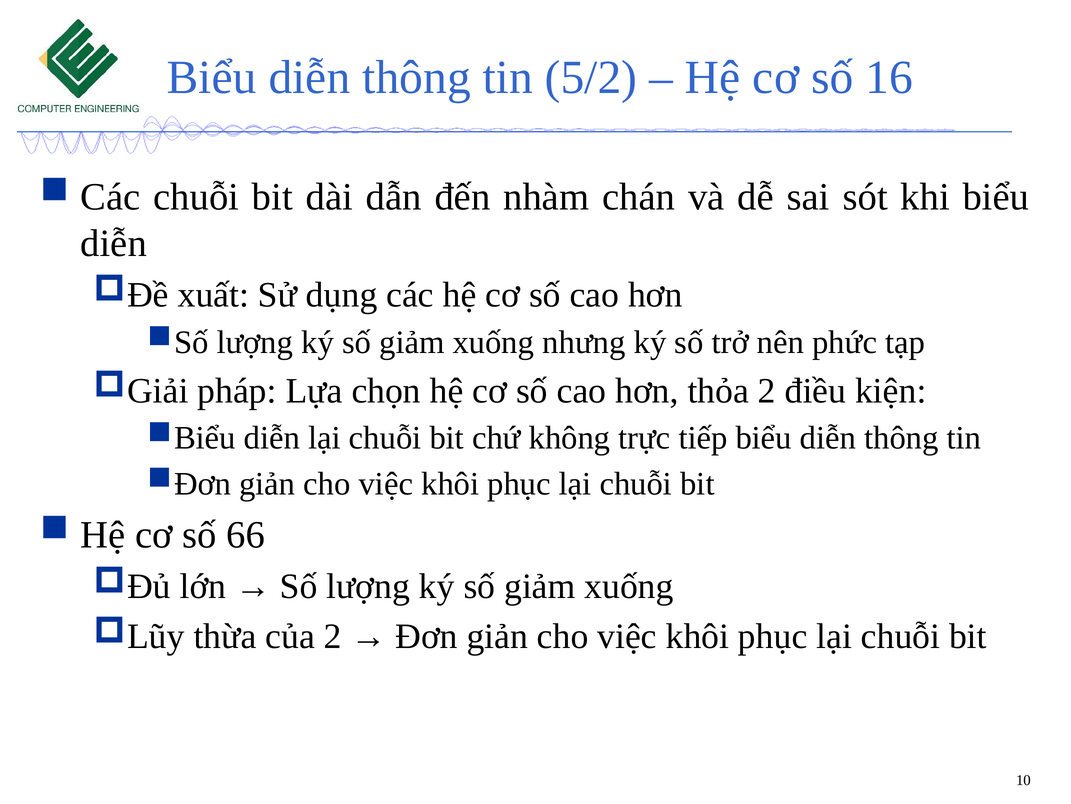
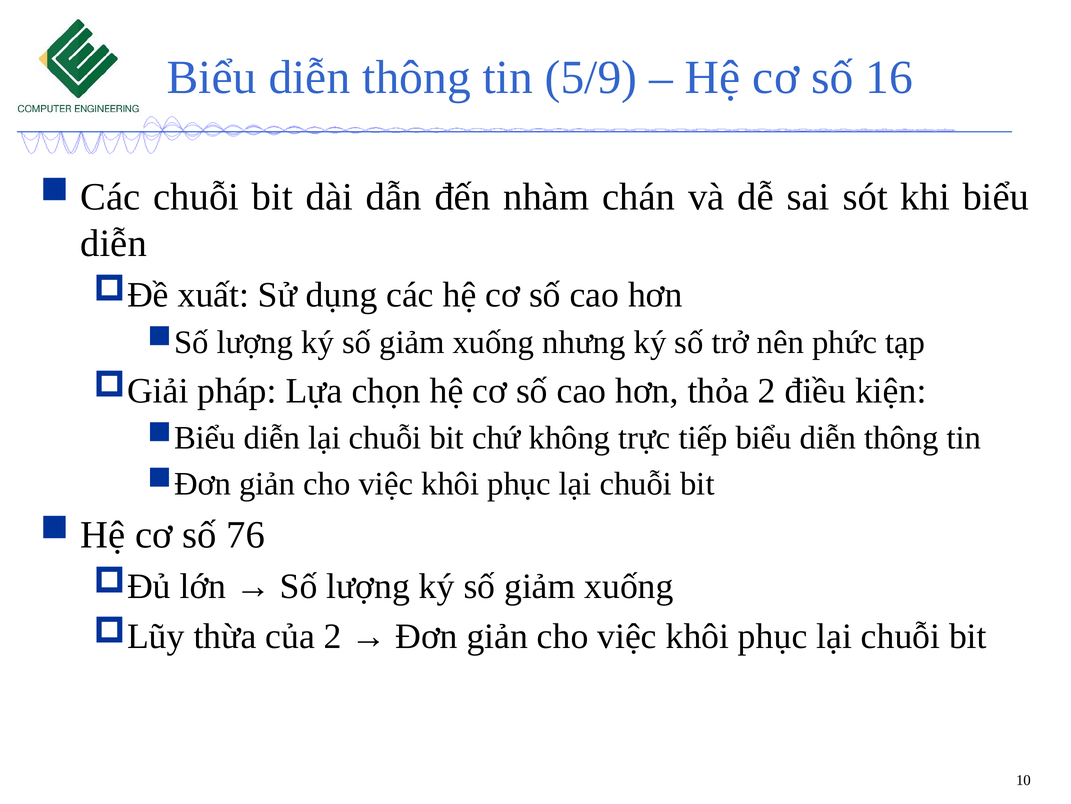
5/2: 5/2 -> 5/9 (591, 78)
66: 66 -> 76 (246, 535)
